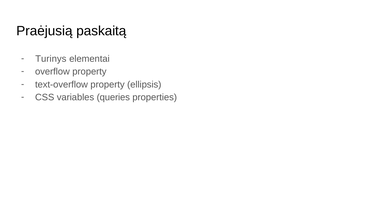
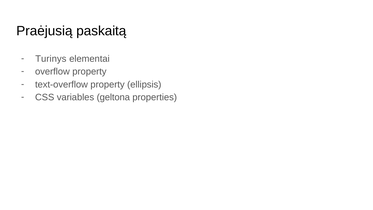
queries: queries -> geltona (113, 97)
